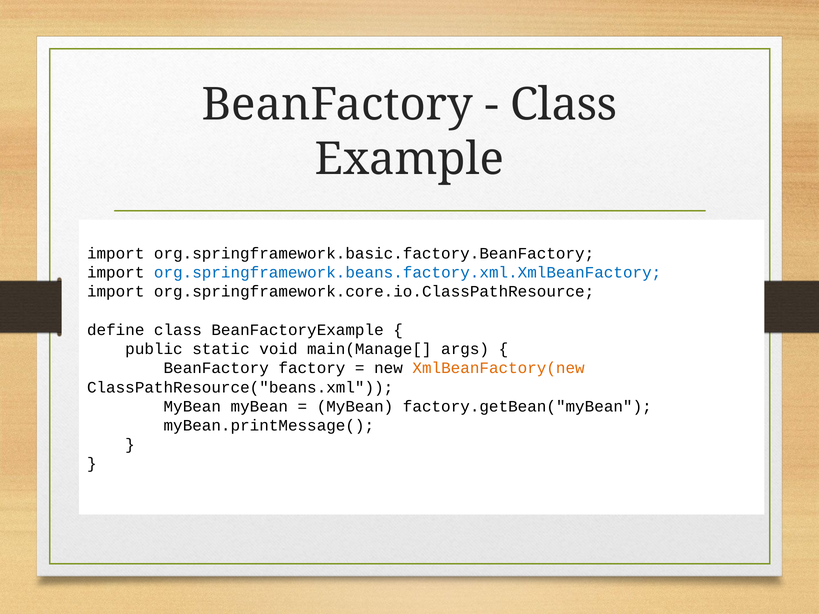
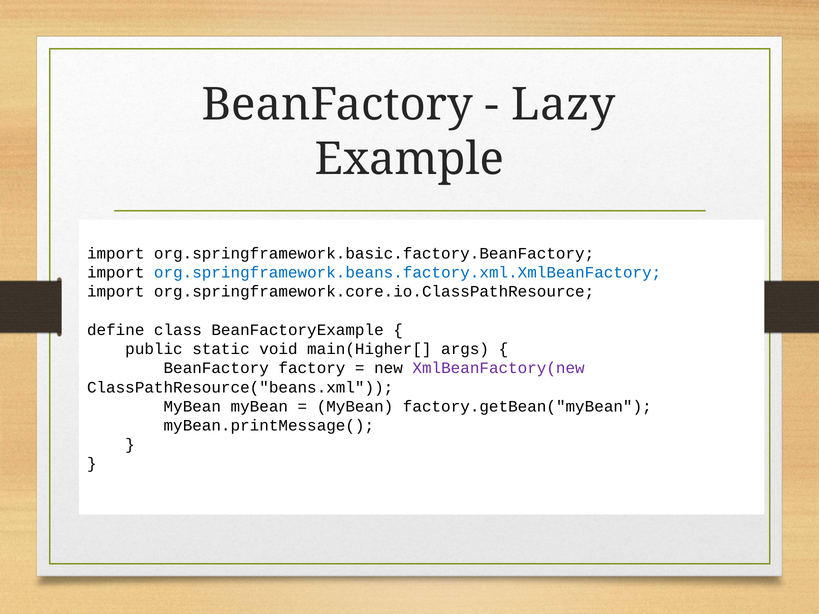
Class: Class -> Lazy (563, 105)
main(Manage[: main(Manage[ -> main(Higher[ (369, 349)
XmlBeanFactory(new colour: orange -> purple (499, 368)
